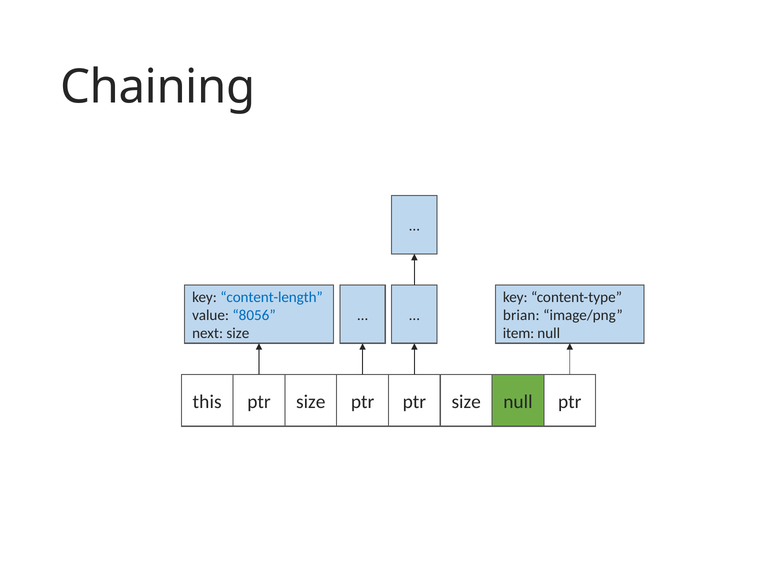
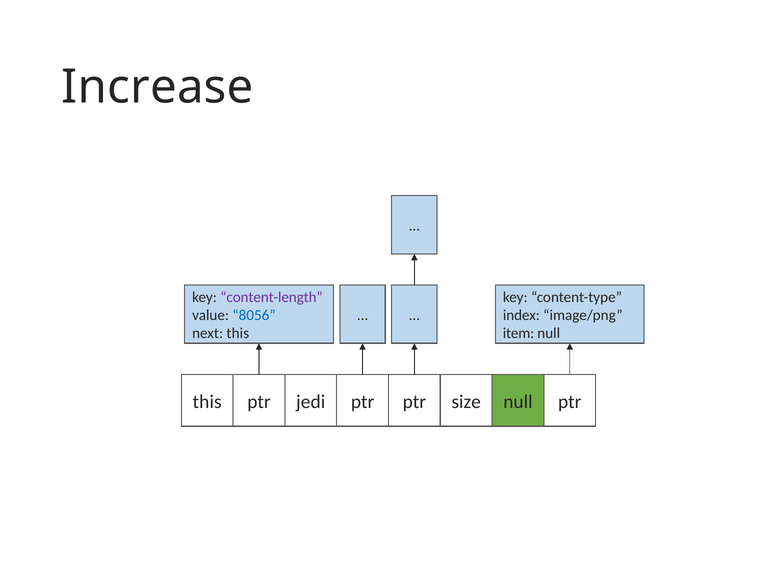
Chaining: Chaining -> Increase (157, 87)
content-length colour: blue -> purple (272, 297)
brian: brian -> index (521, 315)
next size: size -> this (238, 333)
size: size -> jedi (311, 402)
